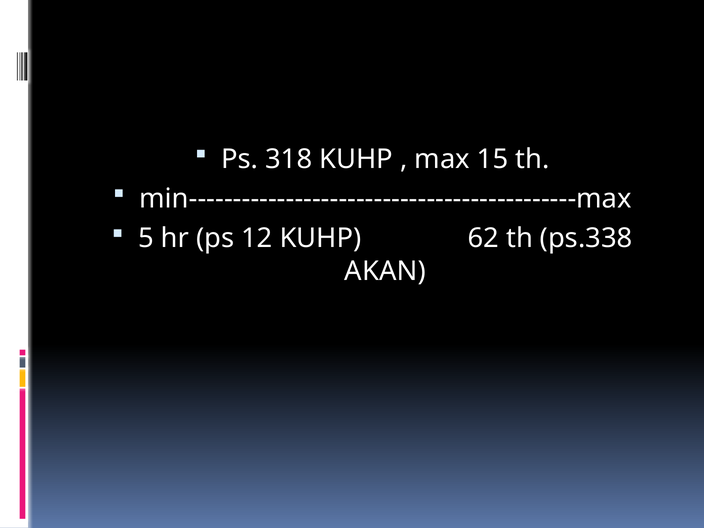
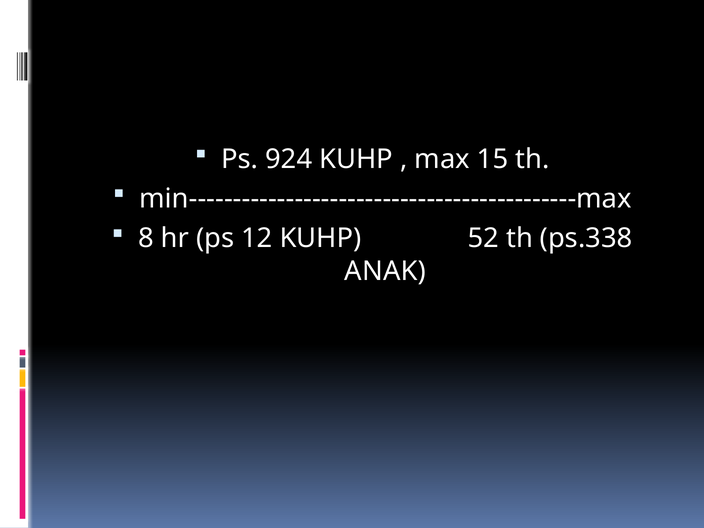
318: 318 -> 924 (289, 159)
5: 5 -> 8 (146, 238)
62: 62 -> 52 (483, 238)
AKAN: AKAN -> ANAK (385, 271)
